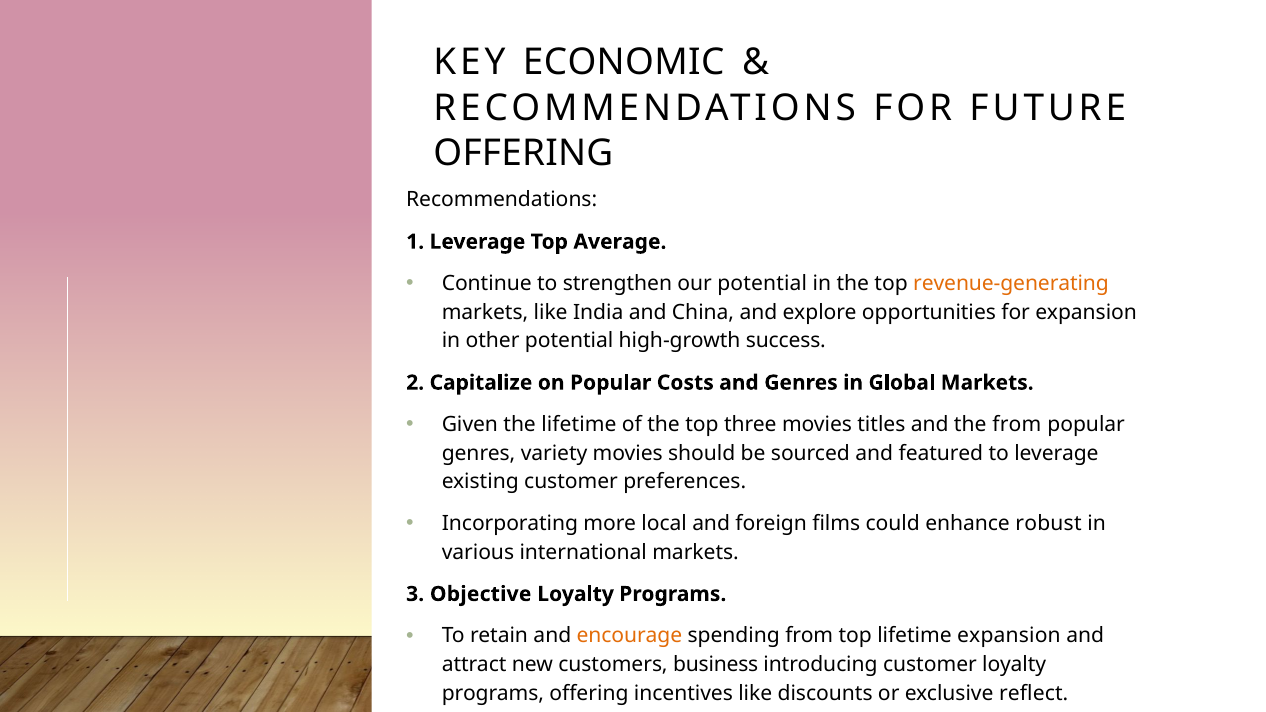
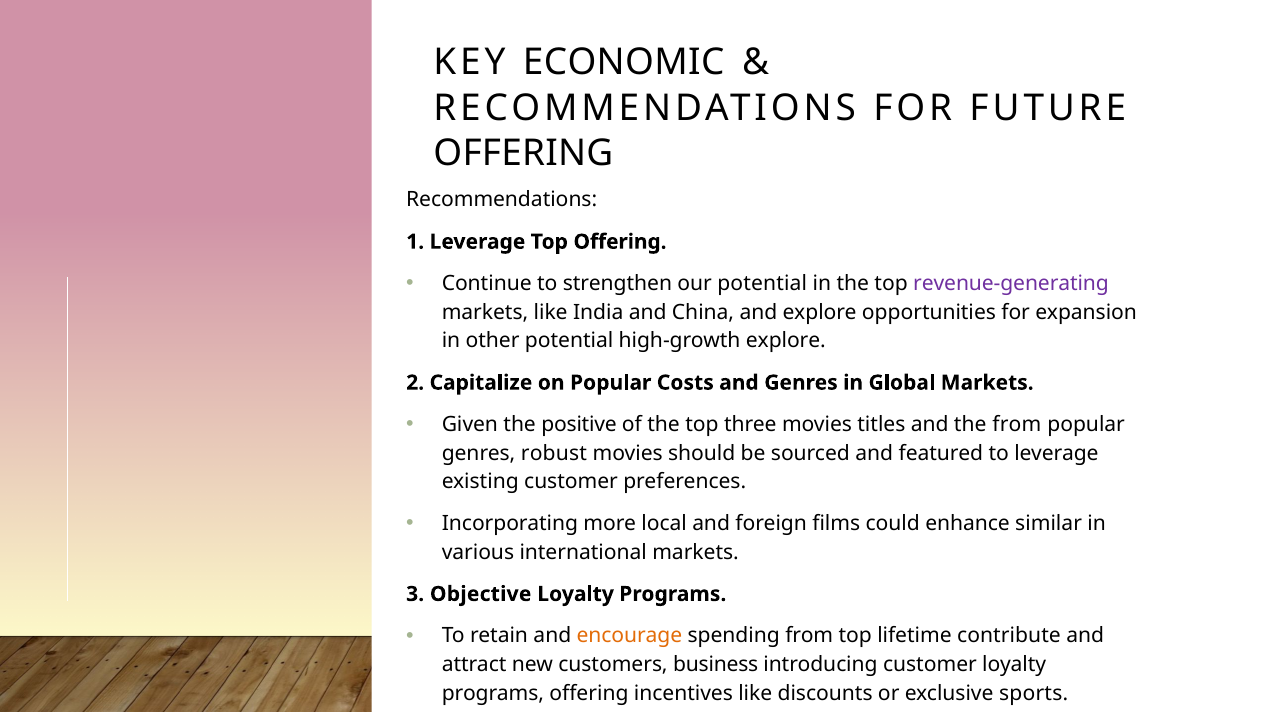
Top Average: Average -> Offering (620, 242)
revenue-generating colour: orange -> purple (1011, 284)
high-growth success: success -> explore (786, 341)
the lifetime: lifetime -> positive (579, 425)
variety: variety -> robust (554, 453)
robust: robust -> similar (1049, 524)
lifetime expansion: expansion -> contribute (1009, 636)
reflect: reflect -> sports (1034, 693)
